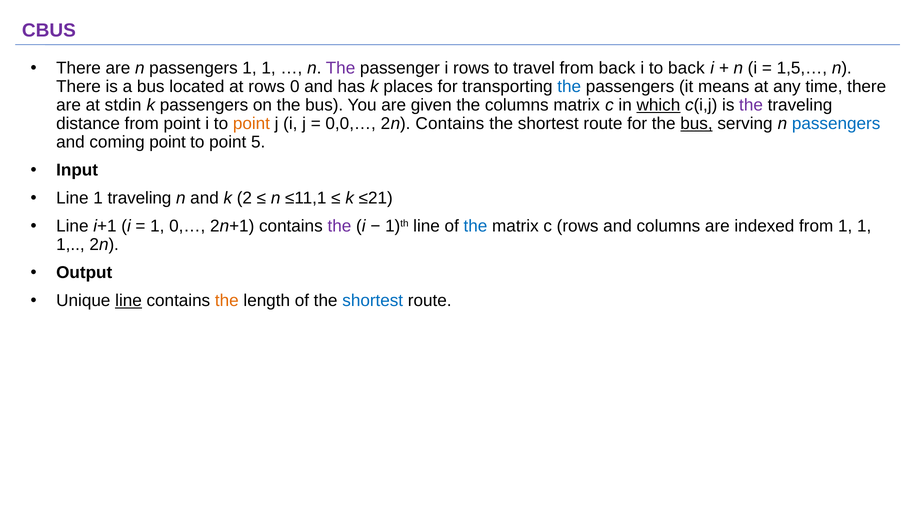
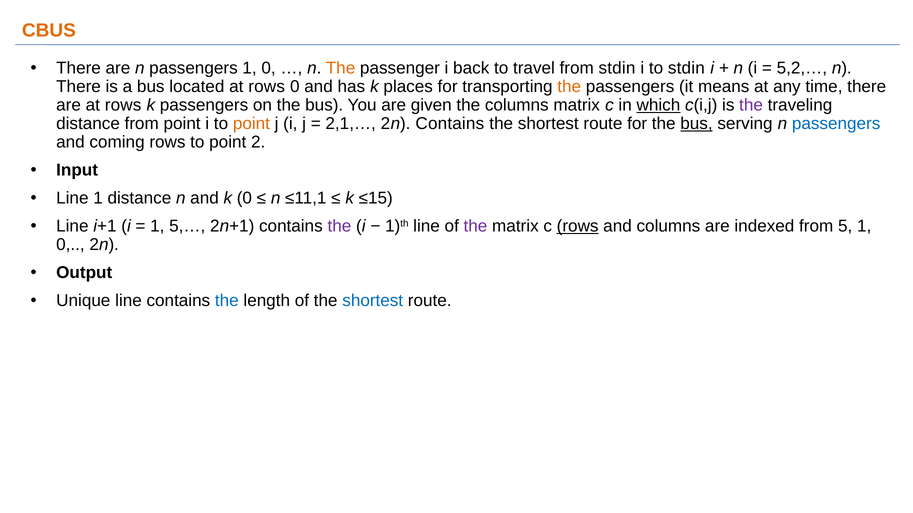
CBUS colour: purple -> orange (49, 31)
passengers 1 1: 1 -> 0 (269, 68)
The colour: purple -> orange (341, 68)
i rows: rows -> back (471, 68)
from back: back -> stdin (617, 68)
to back: back -> stdin (686, 68)
1,5,…: 1,5,… -> 5,2,… (802, 68)
the colour: blue -> orange (569, 87)
are at stdin: stdin -> rows (123, 105)
0,0,…: 0,0,… -> 2,1,… (351, 124)
coming point: point -> rows (167, 142)
5: 5 -> 2 (258, 142)
1 traveling: traveling -> distance (139, 198)
k 2: 2 -> 0 (244, 198)
≤21: ≤21 -> ≤15 (376, 198)
0,…: 0,… -> 5,… (187, 226)
the colour: blue -> purple (475, 226)
rows underline: none -> present (578, 226)
from 1: 1 -> 5 (845, 226)
1: 1 -> 0 (70, 245)
line underline: present -> none (129, 301)
the colour: orange -> blue (227, 301)
